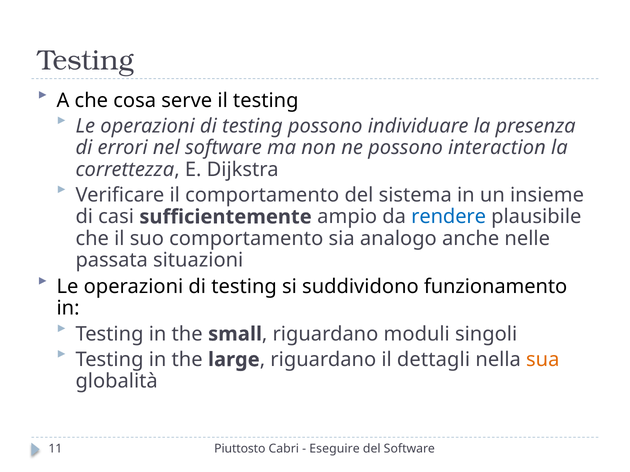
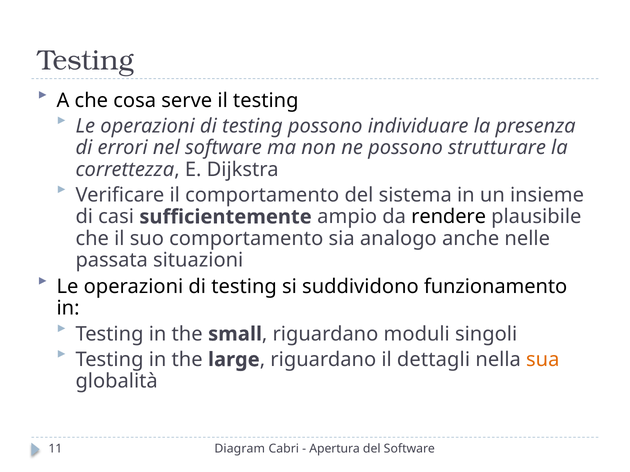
interaction: interaction -> strutturare (497, 148)
rendere colour: blue -> black (449, 217)
Piuttosto: Piuttosto -> Diagram (240, 449)
Eseguire: Eseguire -> Apertura (335, 449)
